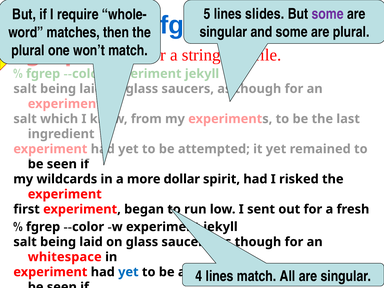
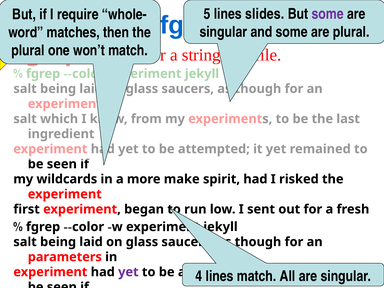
dollar: dollar -> make (182, 179)
whitespace: whitespace -> parameters (65, 257)
yet colour: blue -> purple (128, 272)
